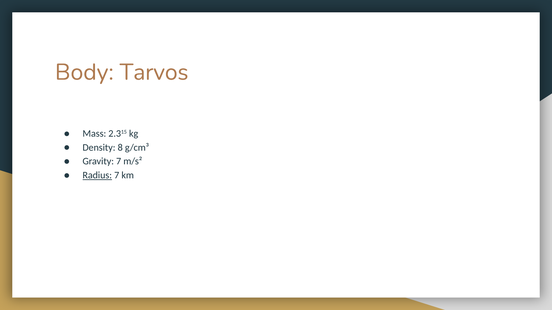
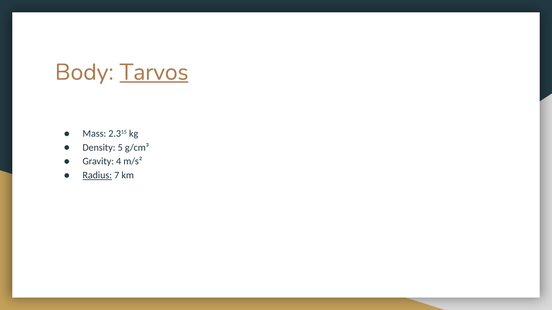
Tarvos underline: none -> present (154, 72)
8: 8 -> 5 (120, 148)
Gravity 7: 7 -> 4 (119, 162)
